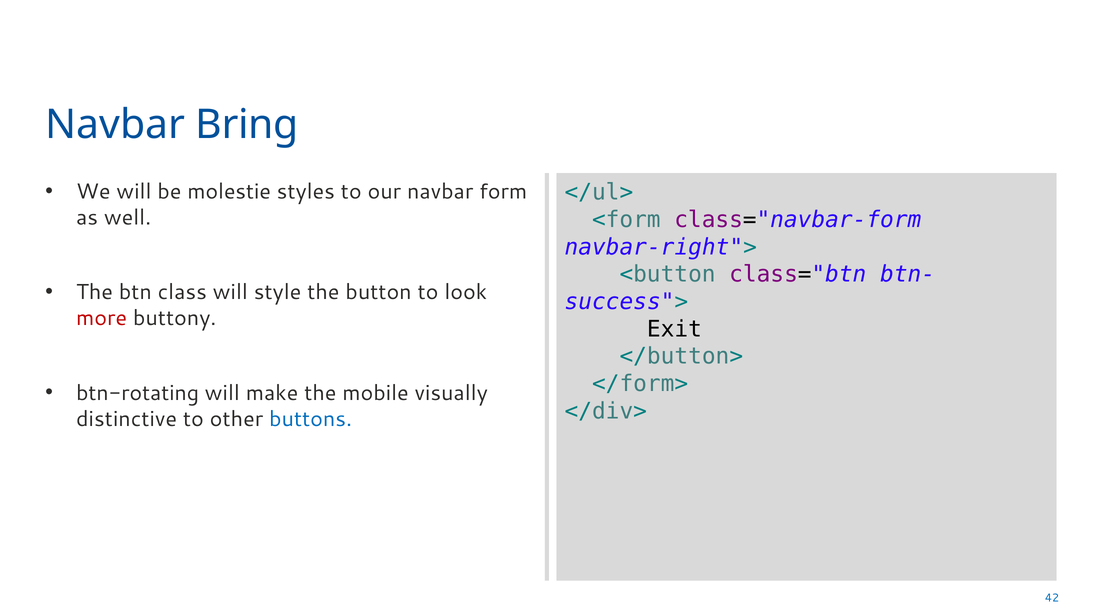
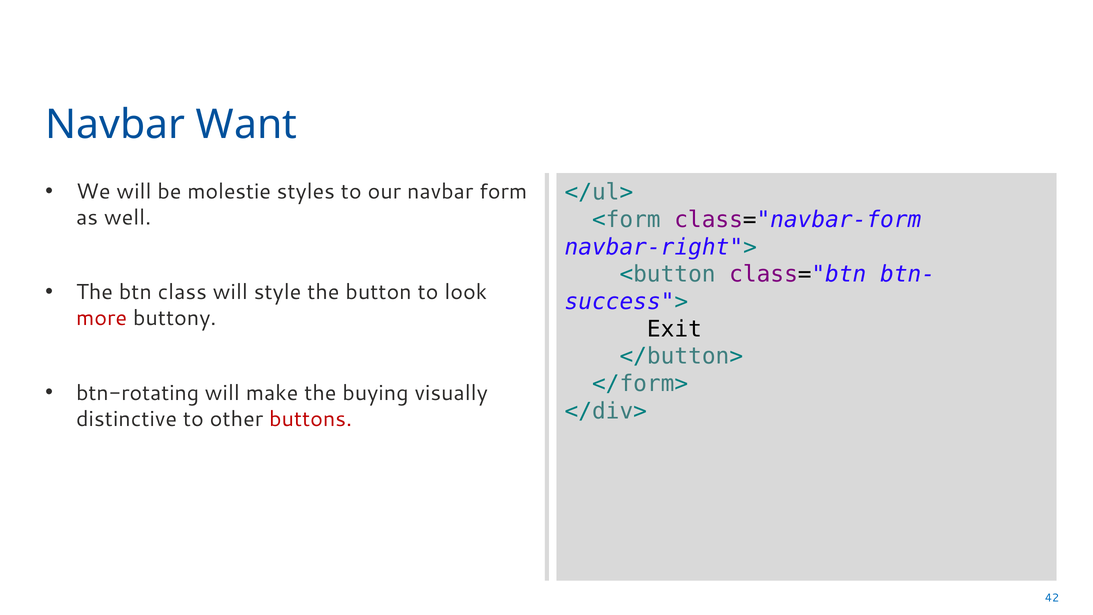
Bring: Bring -> Want (247, 124)
mobile: mobile -> buying (375, 393)
buttons colour: blue -> red (311, 419)
